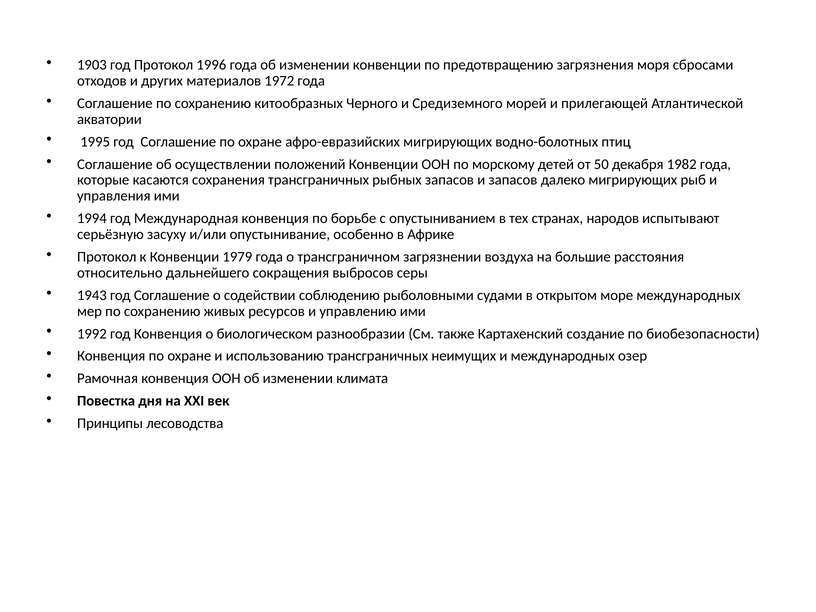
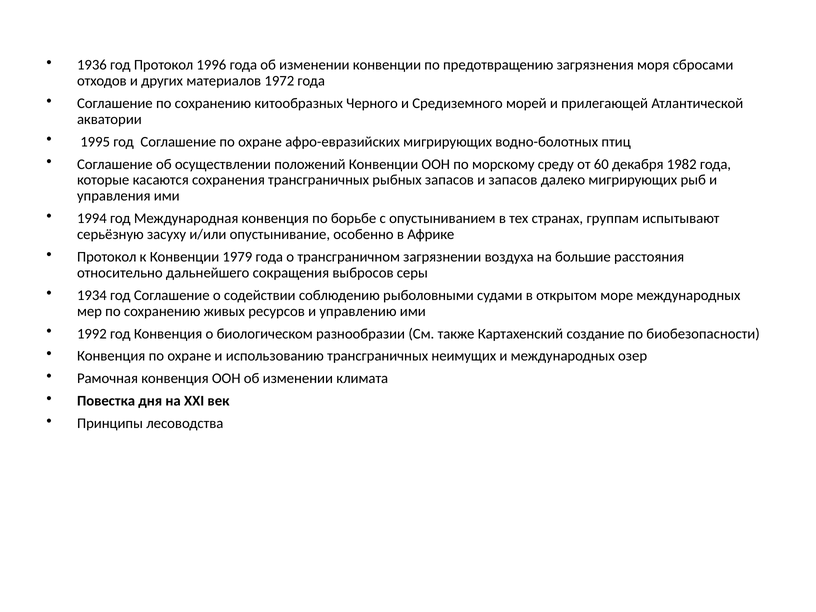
1903: 1903 -> 1936 (92, 65)
детей: детей -> среду (556, 164)
50: 50 -> 60 (601, 164)
народов: народов -> группам (613, 219)
1943: 1943 -> 1934 (92, 295)
